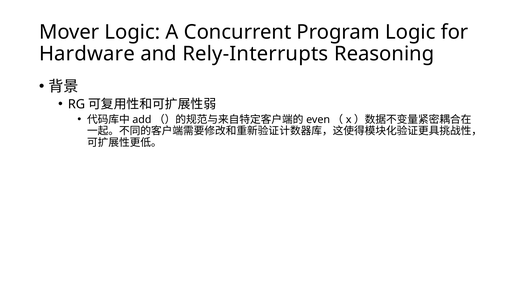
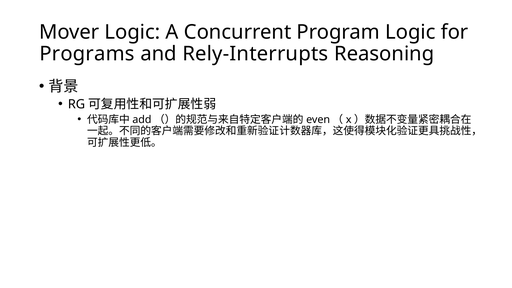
Hardware: Hardware -> Programs (87, 54)
